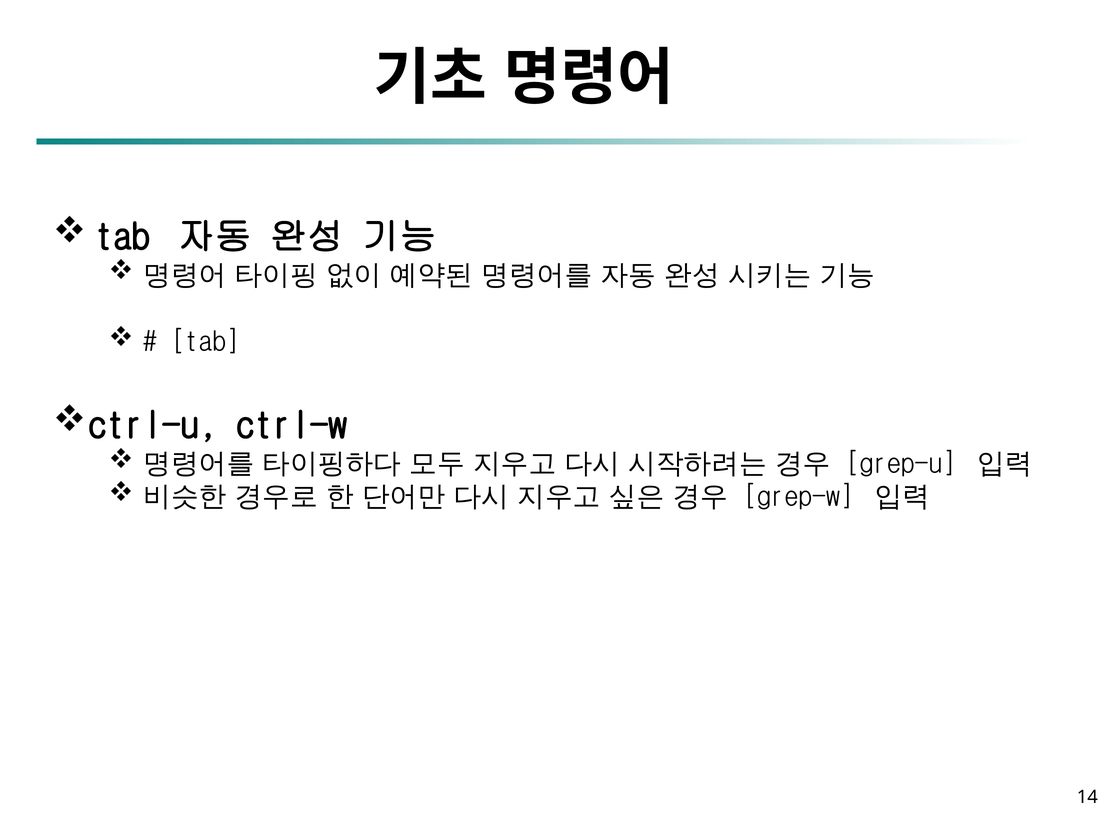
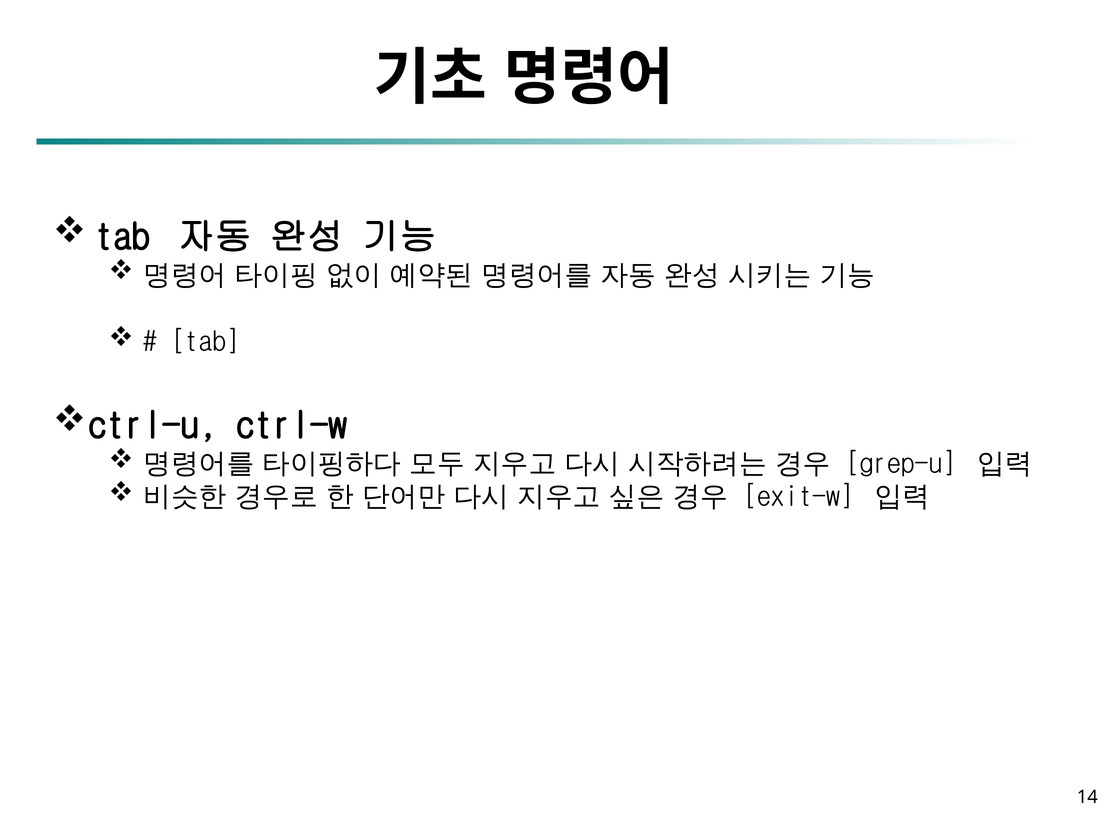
grep-w: grep-w -> exit-w (799, 497)
